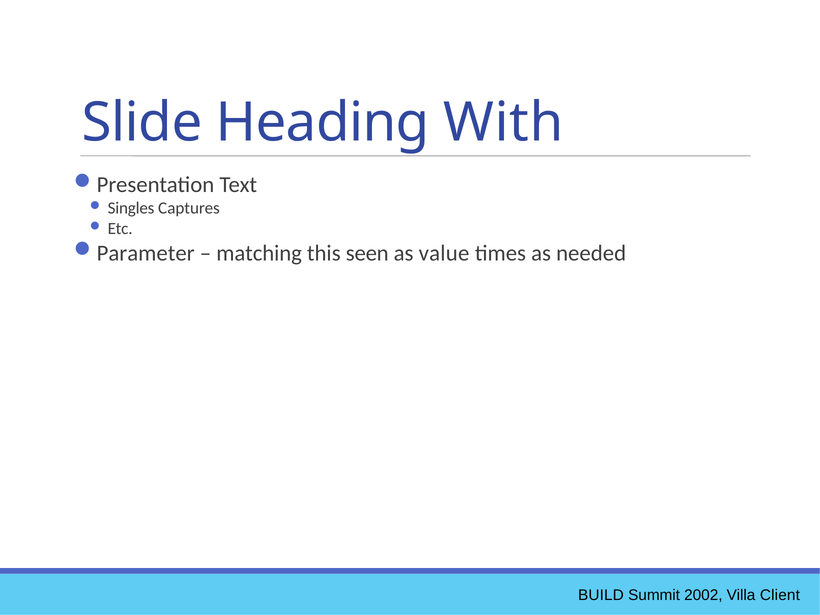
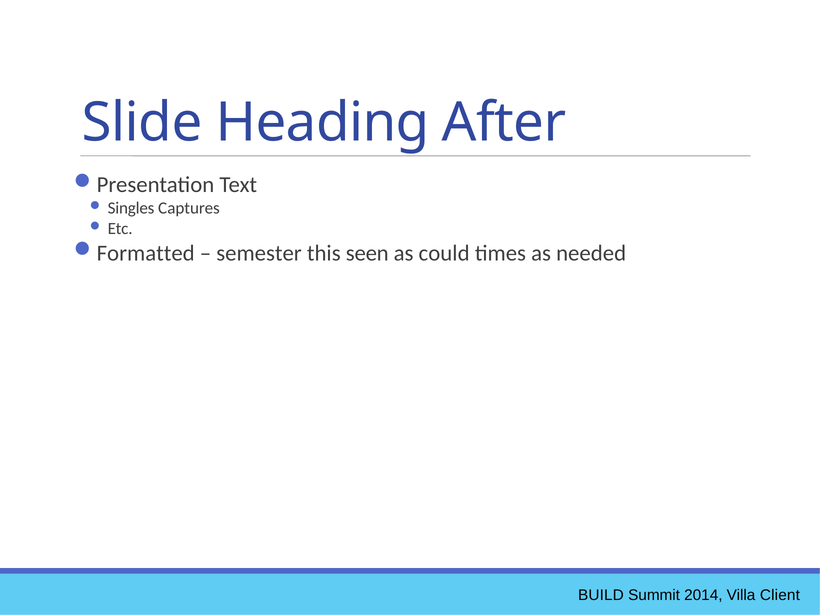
With: With -> After (504, 122)
Parameter: Parameter -> Formatted (146, 253)
matching: matching -> semester (259, 253)
value: value -> could (444, 253)
2002: 2002 -> 2014 (703, 595)
